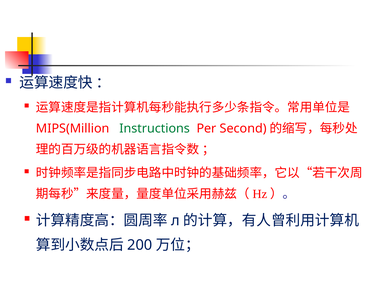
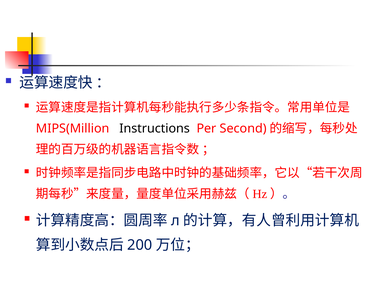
Instructions colour: green -> black (155, 129)
